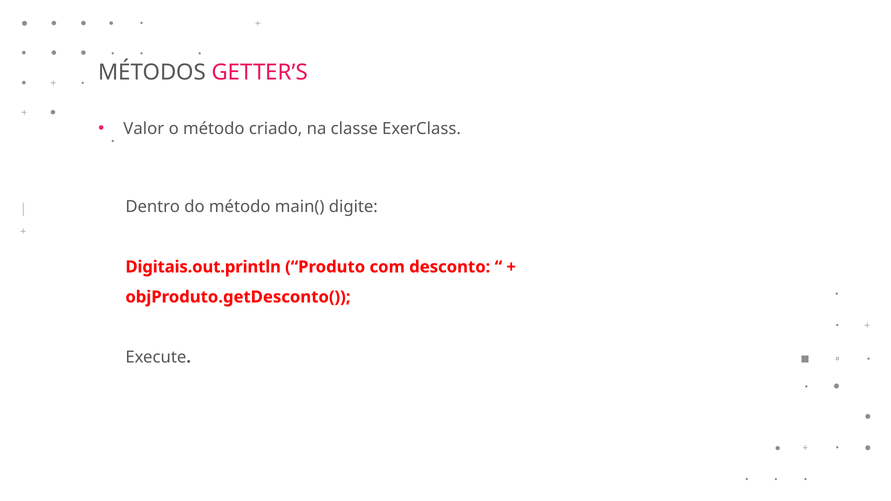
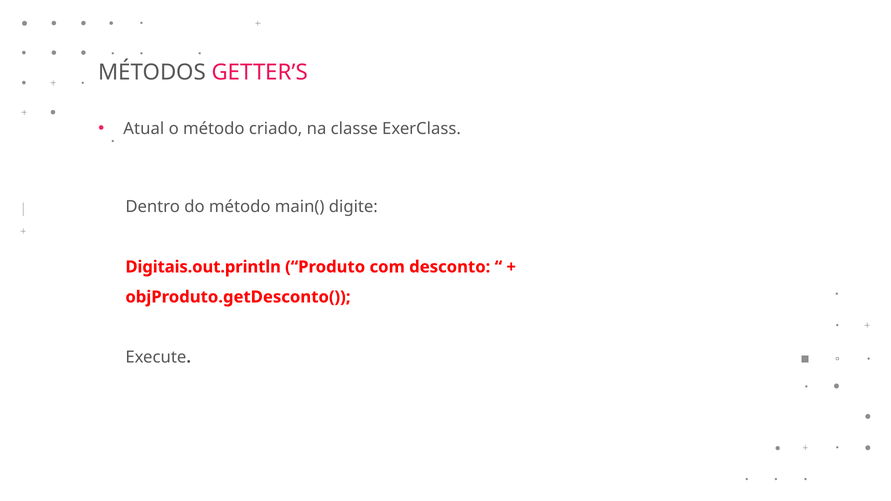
Valor: Valor -> Atual (144, 129)
